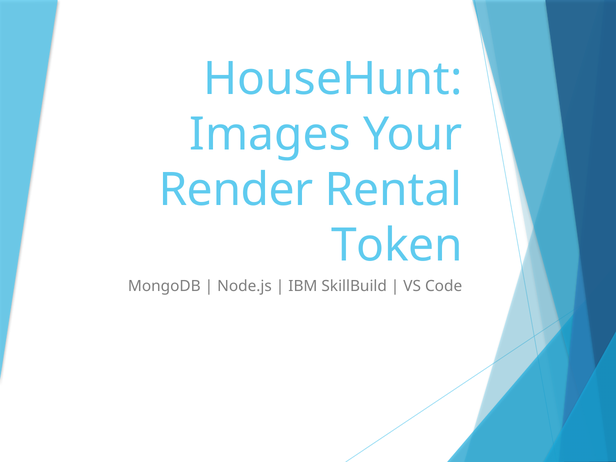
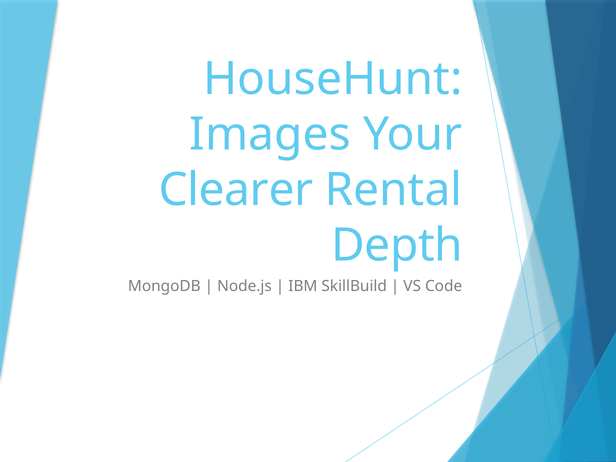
Render: Render -> Clearer (236, 190)
Token: Token -> Depth (397, 245)
